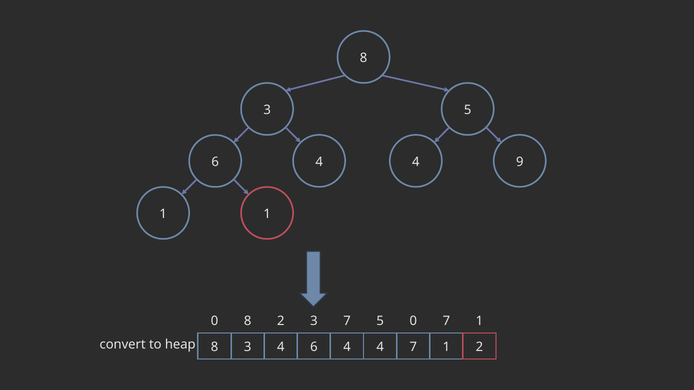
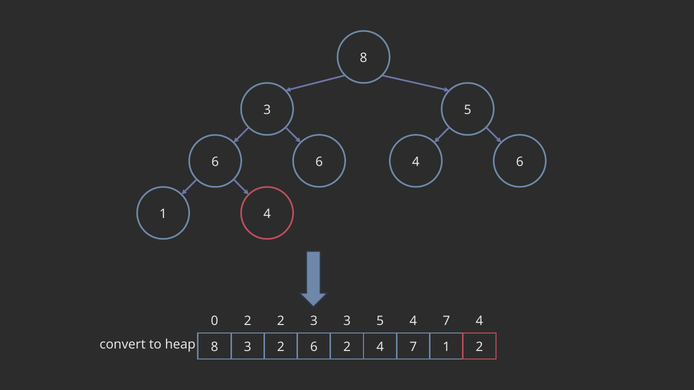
4: 4 -> 6 (319, 162)
4 9: 9 -> 6 (520, 162)
1 1: 1 -> 4 (267, 214)
0 8: 8 -> 2 (248, 321)
3 7: 7 -> 3 (347, 321)
5 0: 0 -> 4 (413, 321)
1: 1 -> 4 (479, 321)
3 4: 4 -> 2 (281, 347)
4: 4 -> 2 (347, 347)
